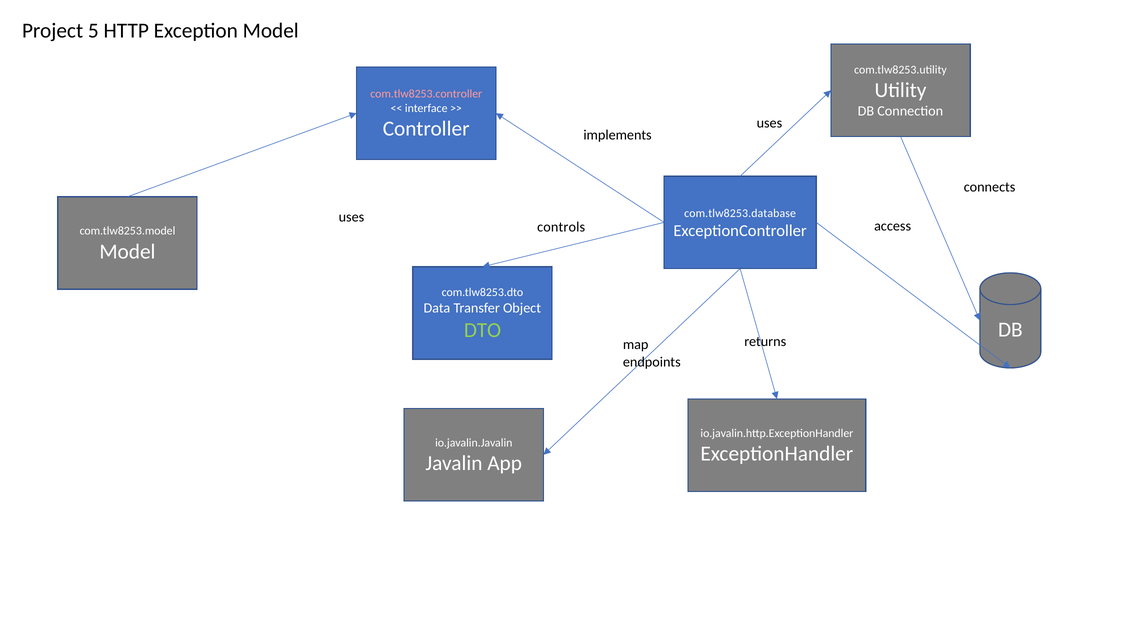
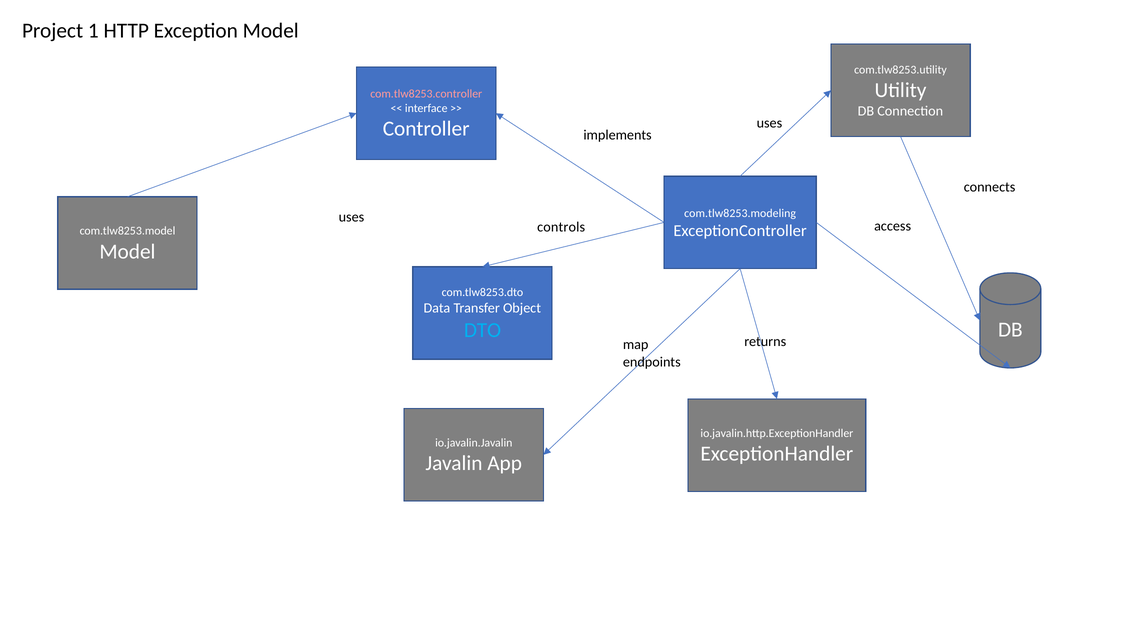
5: 5 -> 1 (93, 31)
com.tlw8253.database: com.tlw8253.database -> com.tlw8253.modeling (740, 213)
DTO colour: light green -> light blue (483, 330)
